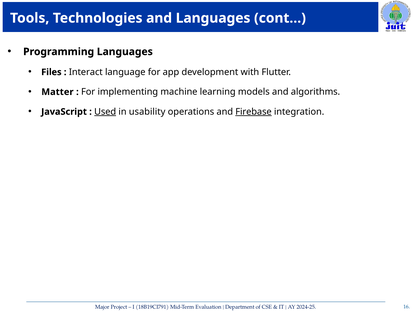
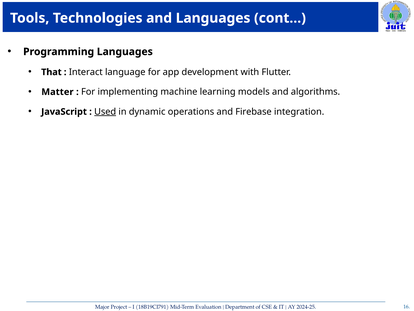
Files: Files -> That (51, 72)
usability: usability -> dynamic (147, 112)
Firebase underline: present -> none (254, 112)
